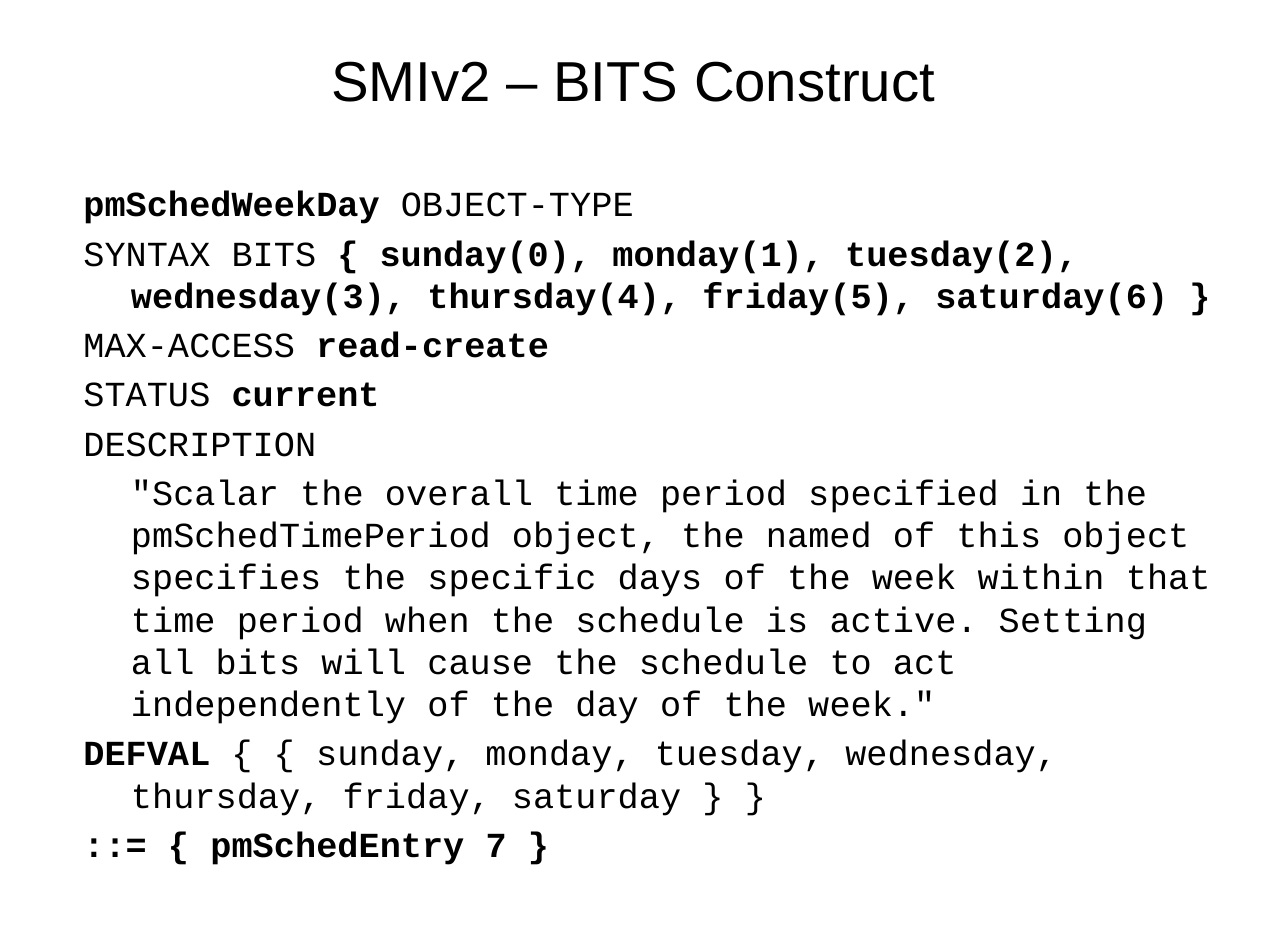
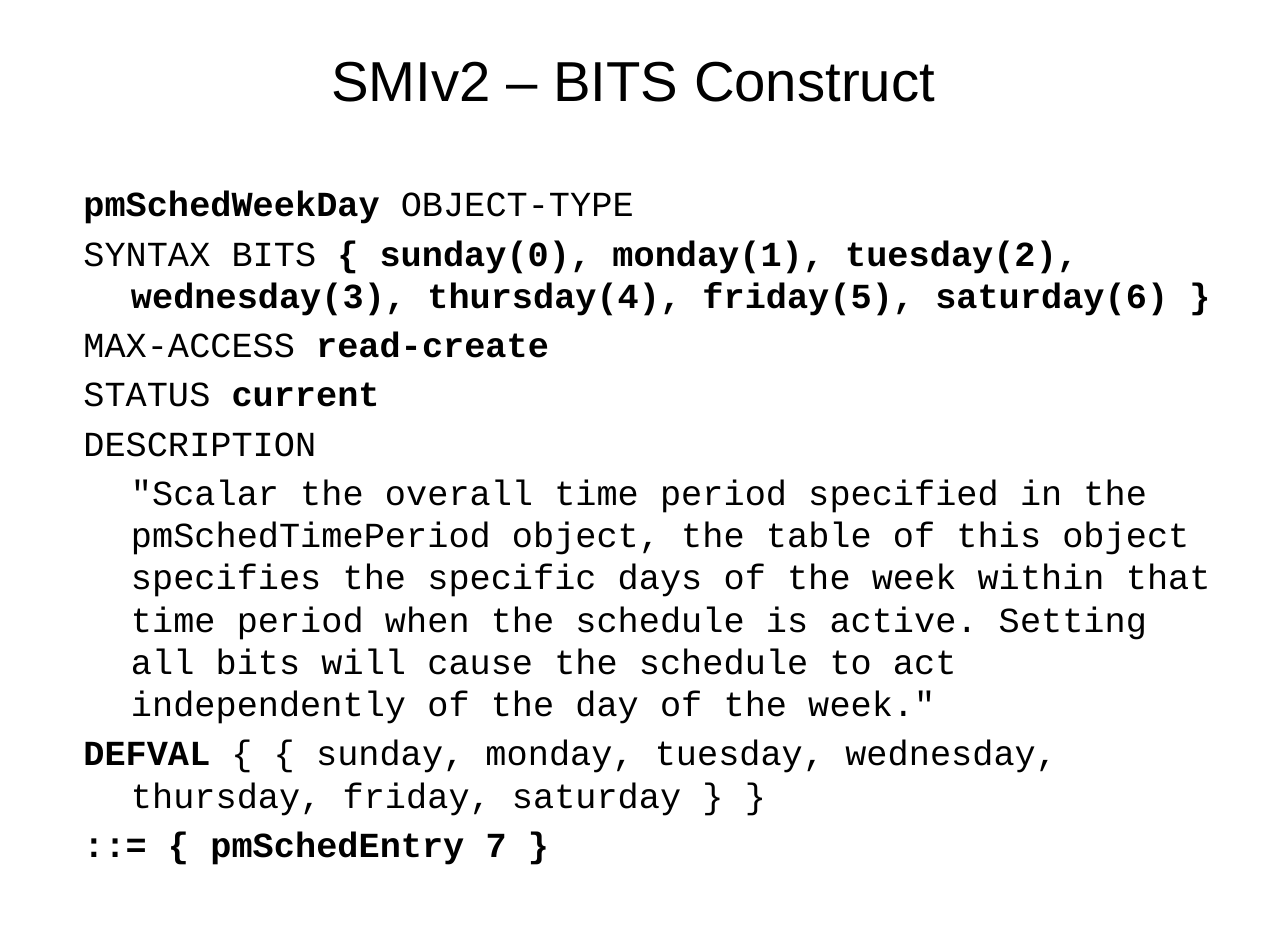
named: named -> table (819, 536)
